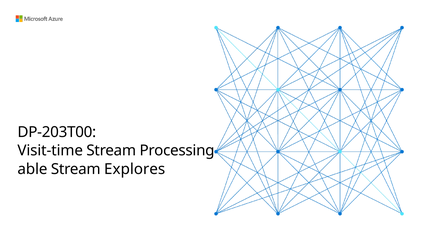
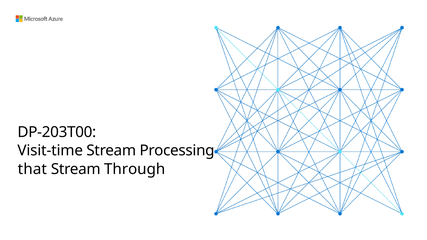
able: able -> that (32, 169)
Explores: Explores -> Through (135, 169)
